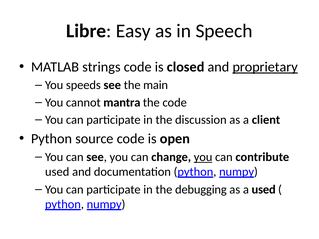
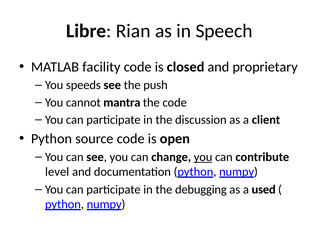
Easy: Easy -> Rian (133, 31)
strings: strings -> facility (101, 67)
proprietary underline: present -> none (265, 67)
main: main -> push (156, 85)
used: used -> level (57, 172)
